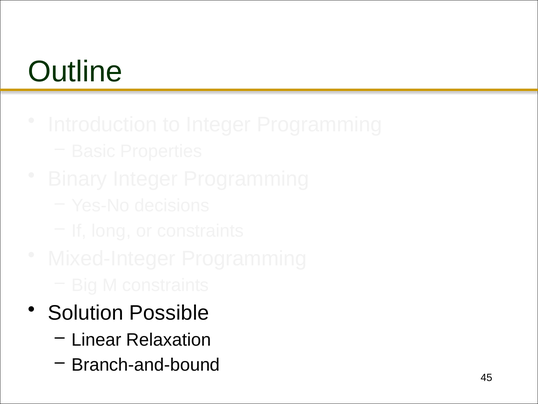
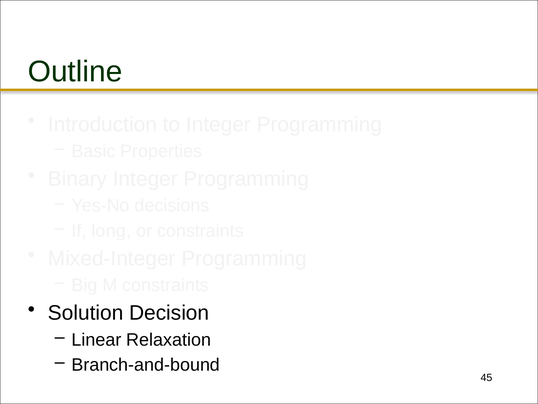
Possible: Possible -> Decision (169, 313)
